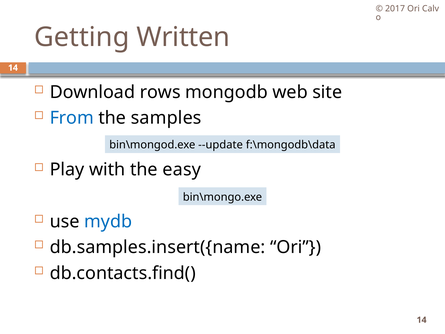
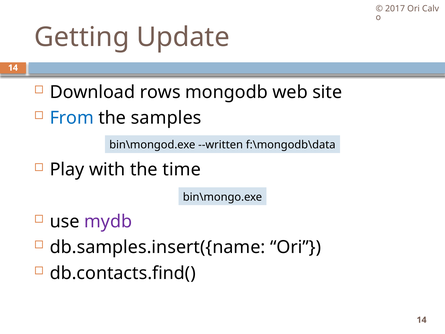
Written: Written -> Update (183, 37)
--update: --update -> --written (221, 145)
easy: easy -> time (182, 170)
mydb colour: blue -> purple (108, 221)
